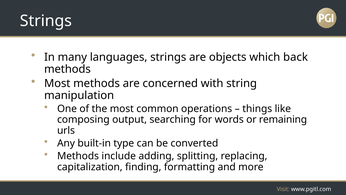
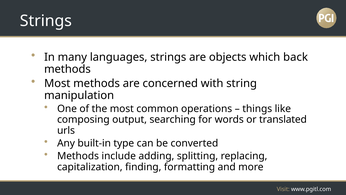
remaining: remaining -> translated (283, 119)
